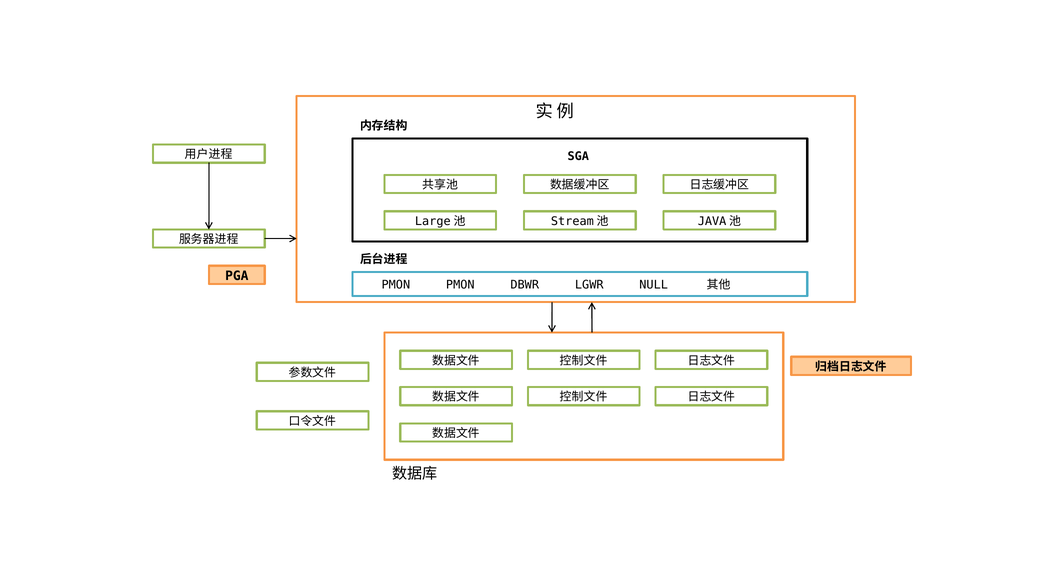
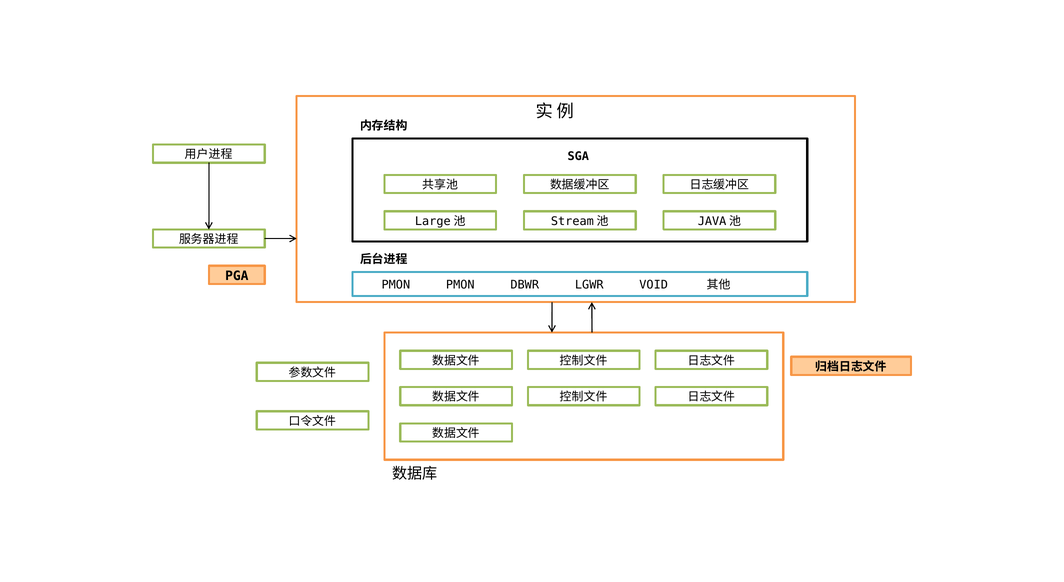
NULL: NULL -> VOID (654, 285)
